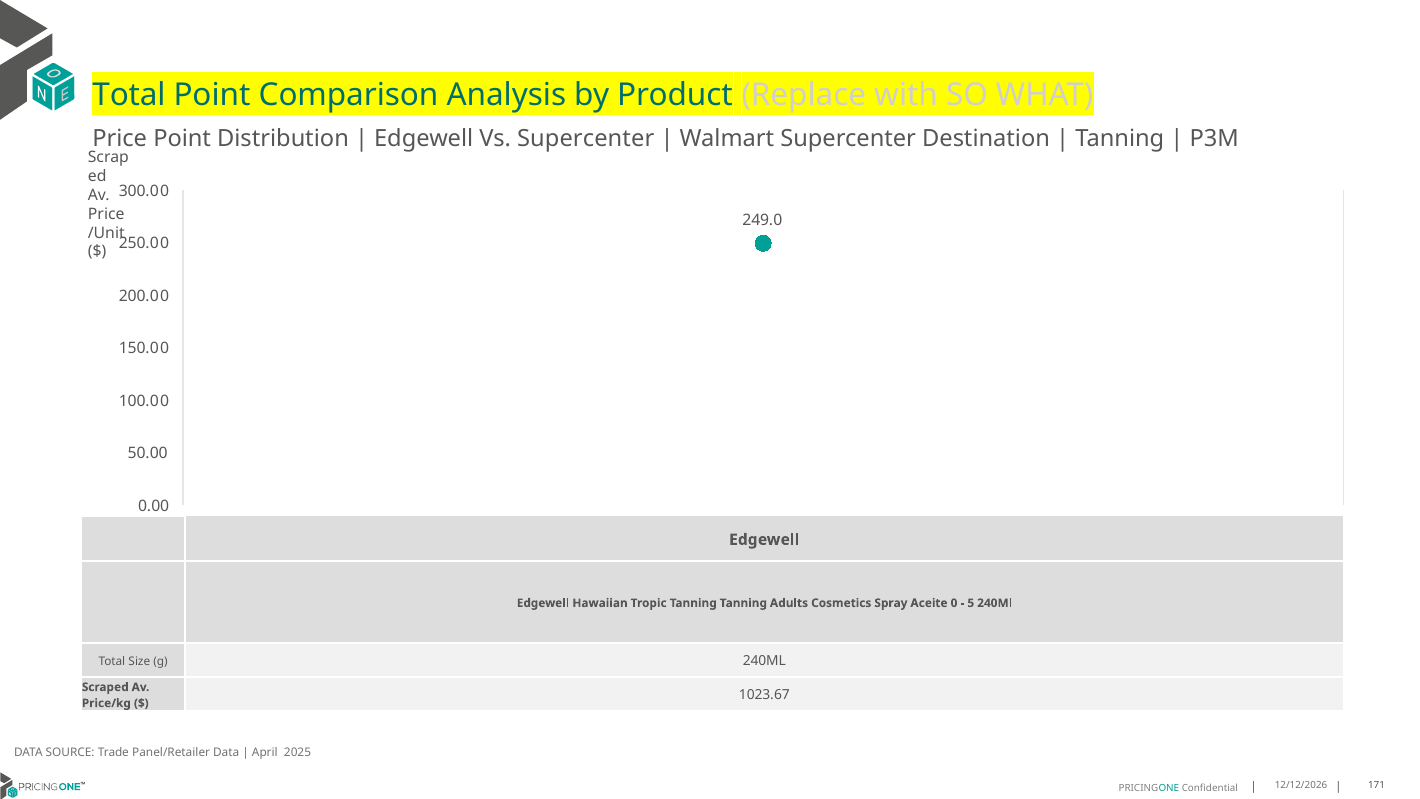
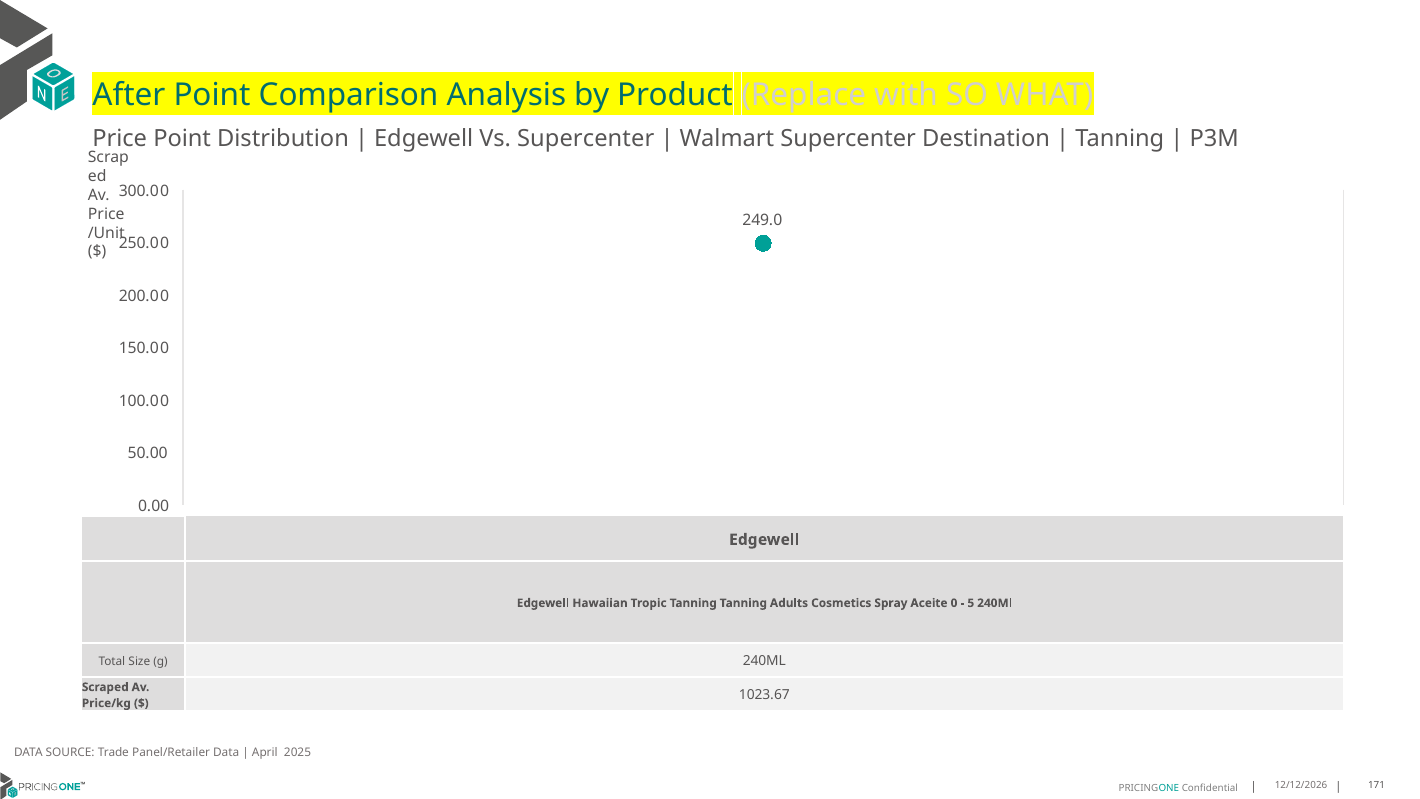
Total: Total -> After (129, 95)
